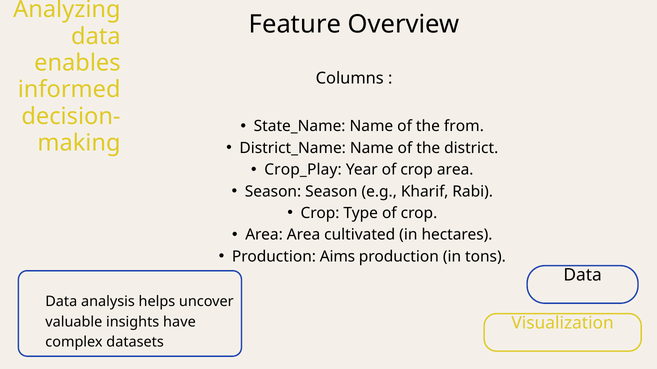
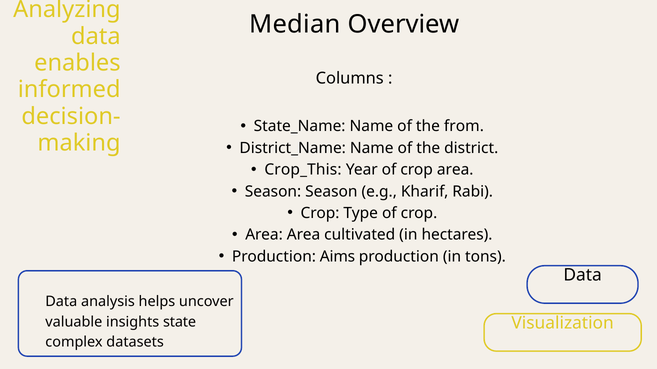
Feature: Feature -> Median (295, 25)
Crop_Play: Crop_Play -> Crop_This (303, 170)
have: have -> state (180, 322)
